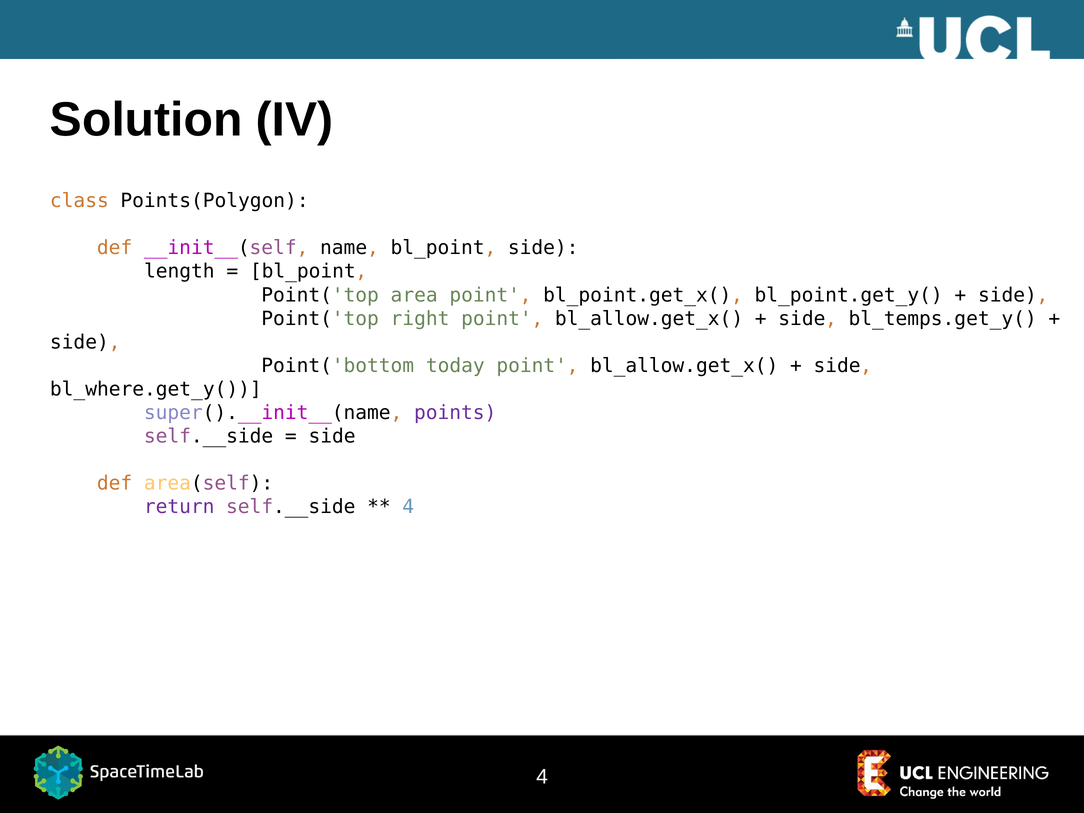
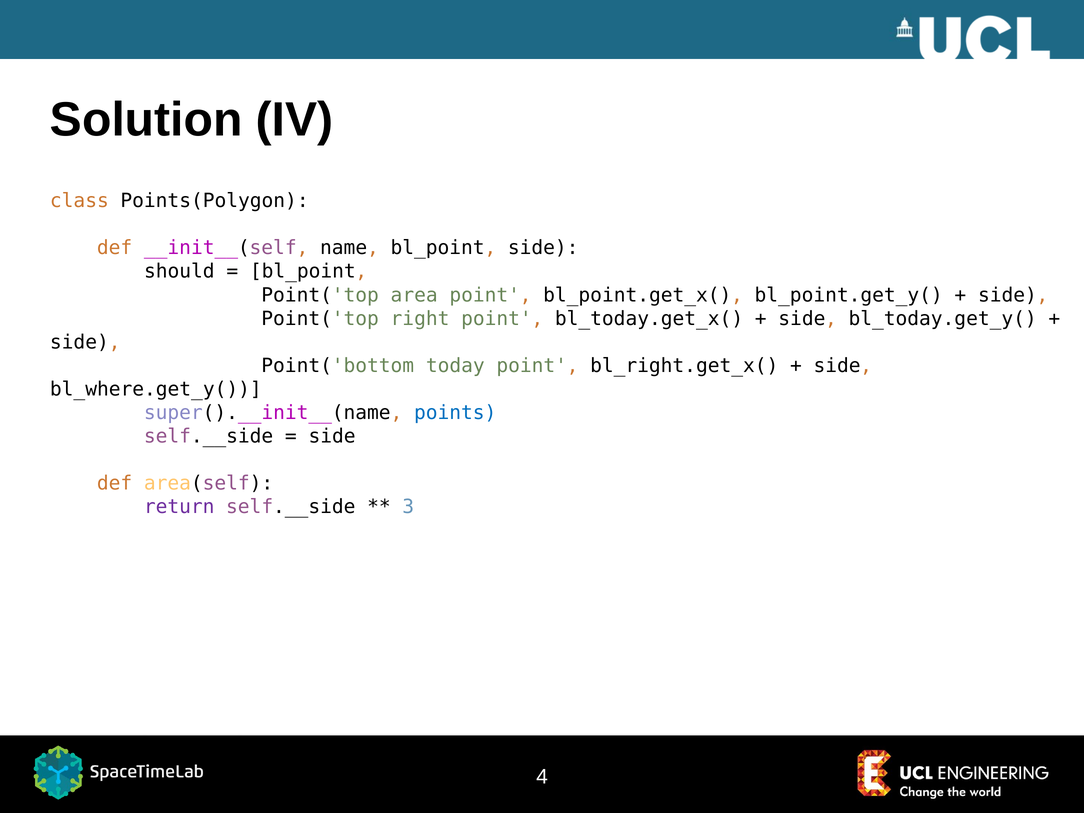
length: length -> should (179, 272)
right point bl_allow.get_x(: bl_allow.get_x( -> bl_today.get_x( (649, 319)
bl_temps.get_y(: bl_temps.get_y( -> bl_today.get_y( (943, 319)
bl_allow.get_x(: bl_allow.get_x( -> bl_right.get_x( (684, 366)
points colour: purple -> blue (455, 413)
4: 4 -> 3 (408, 507)
